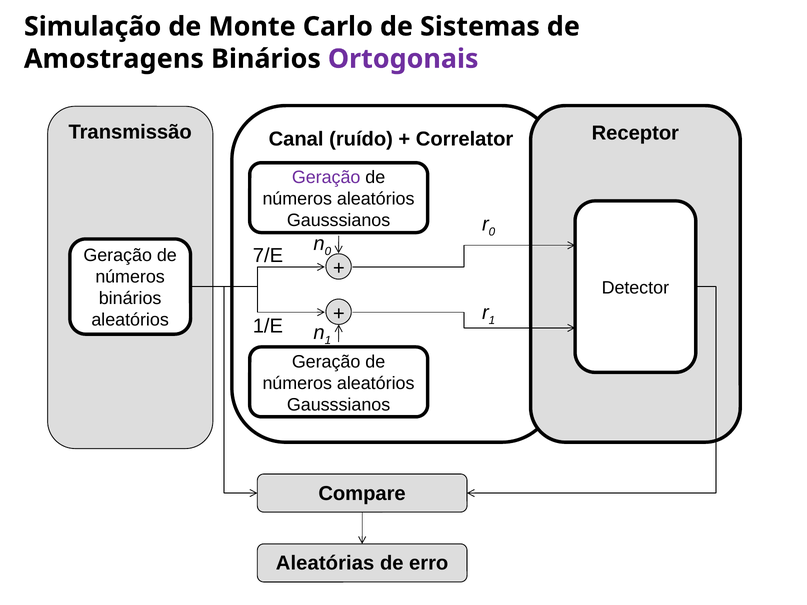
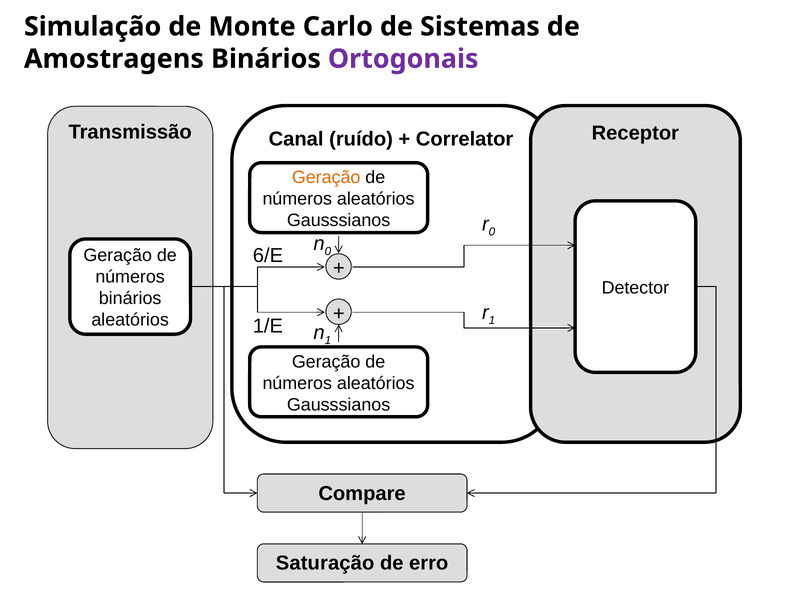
Geração colour: purple -> orange (326, 177)
7/E: 7/E -> 6/E (268, 256)
Aleatórias: Aleatórias -> Saturação (325, 563)
